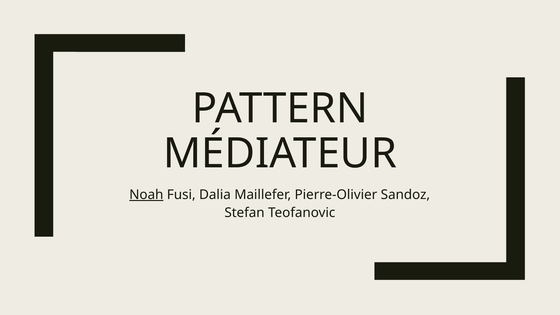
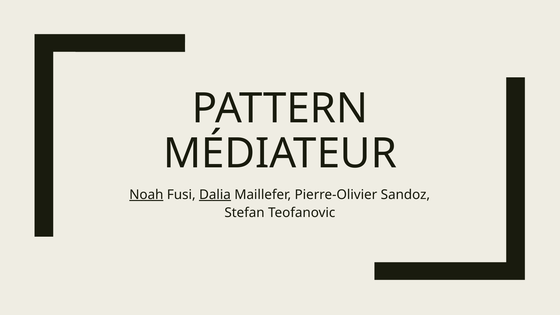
Dalia underline: none -> present (215, 195)
